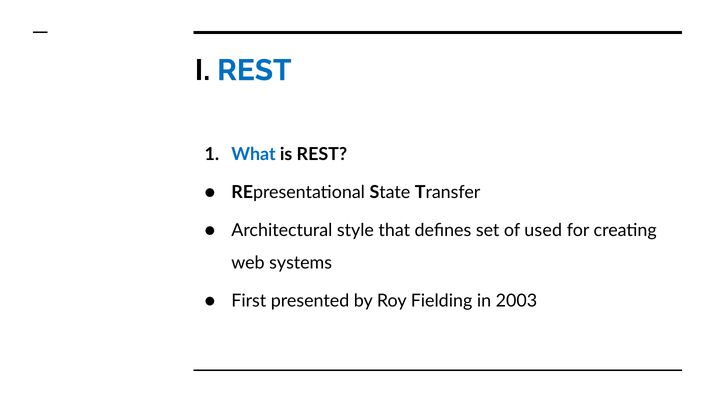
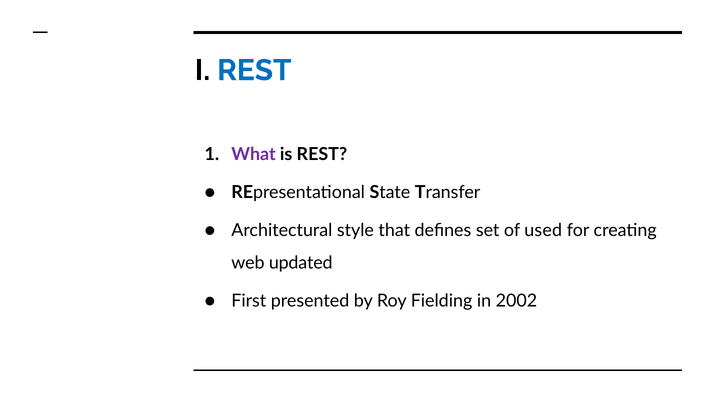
What colour: blue -> purple (254, 154)
systems: systems -> updated (301, 263)
2003: 2003 -> 2002 (516, 301)
